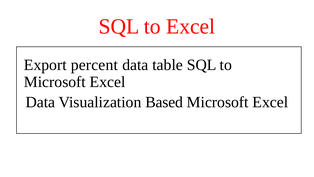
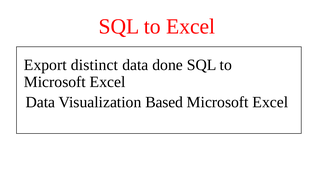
percent: percent -> distinct (94, 65)
table: table -> done (168, 65)
